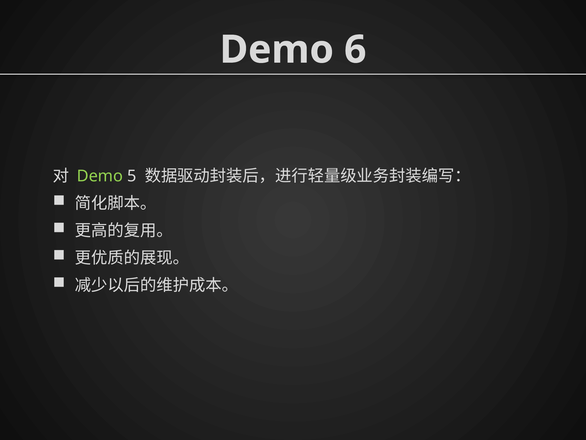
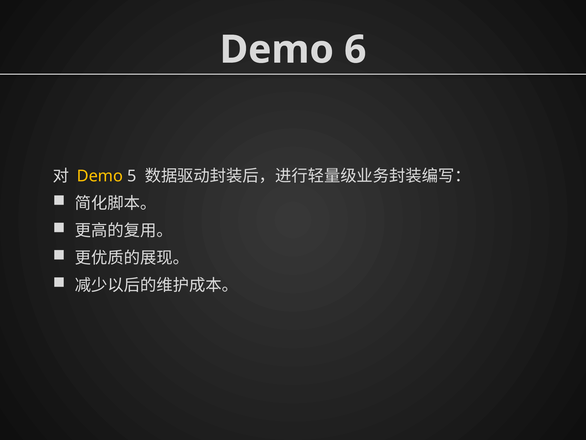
Demo colour: light green -> yellow (100, 176)
